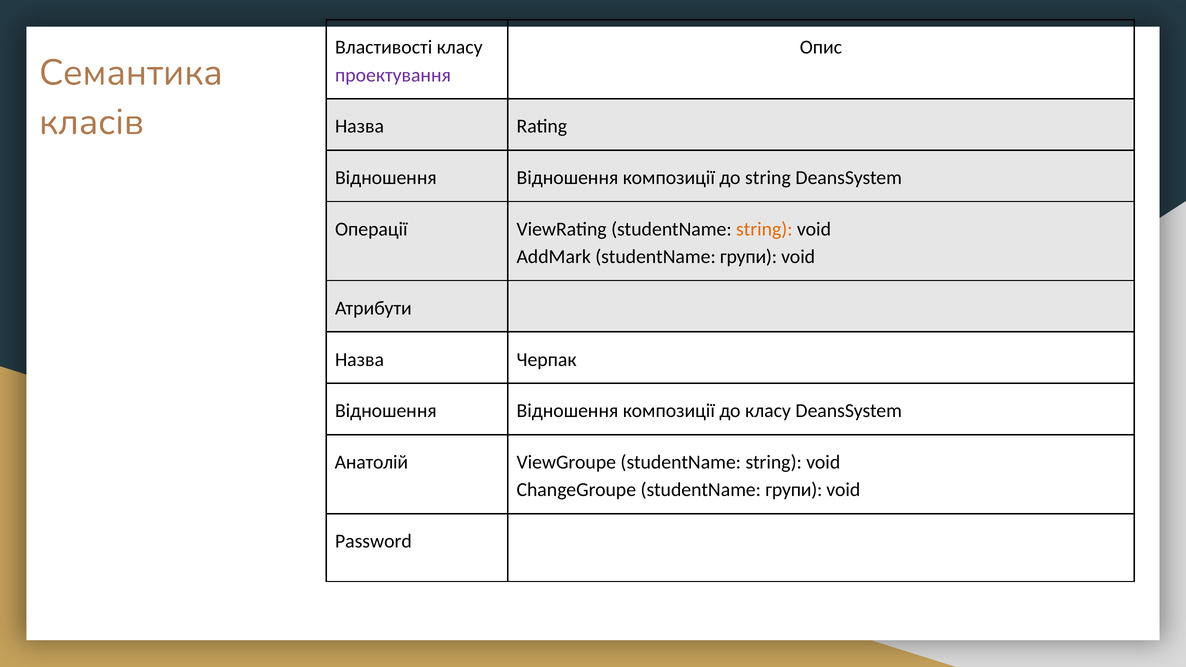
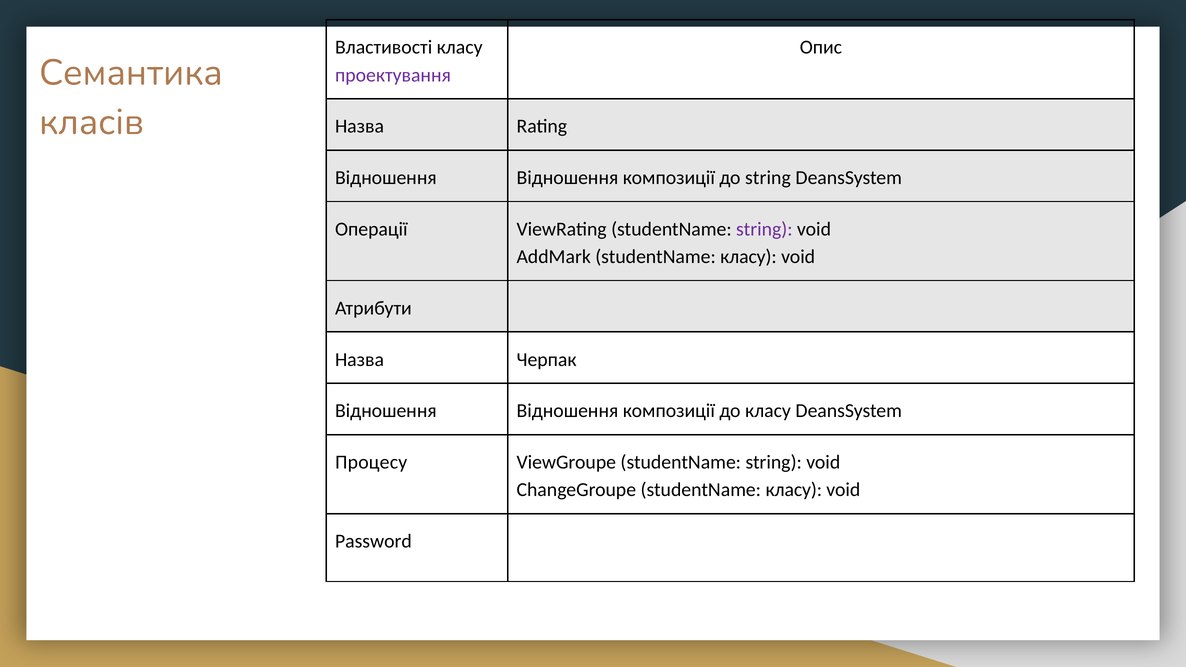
string colour: orange -> purple (764, 229)
AddMark studentName групи: групи -> класу (748, 257)
Анатолій: Анатолій -> Процесу (371, 462)
ChangeGroupe studentName групи: групи -> класу (794, 490)
